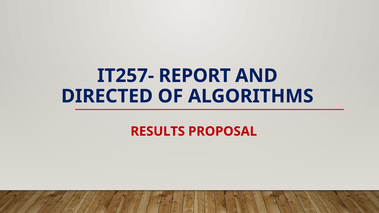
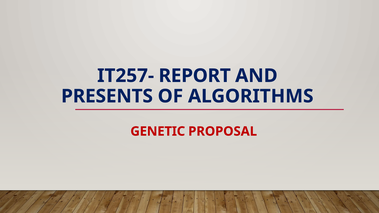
DIRECTED: DIRECTED -> PRESENTS (107, 96)
RESULTS: RESULTS -> GENETIC (158, 131)
